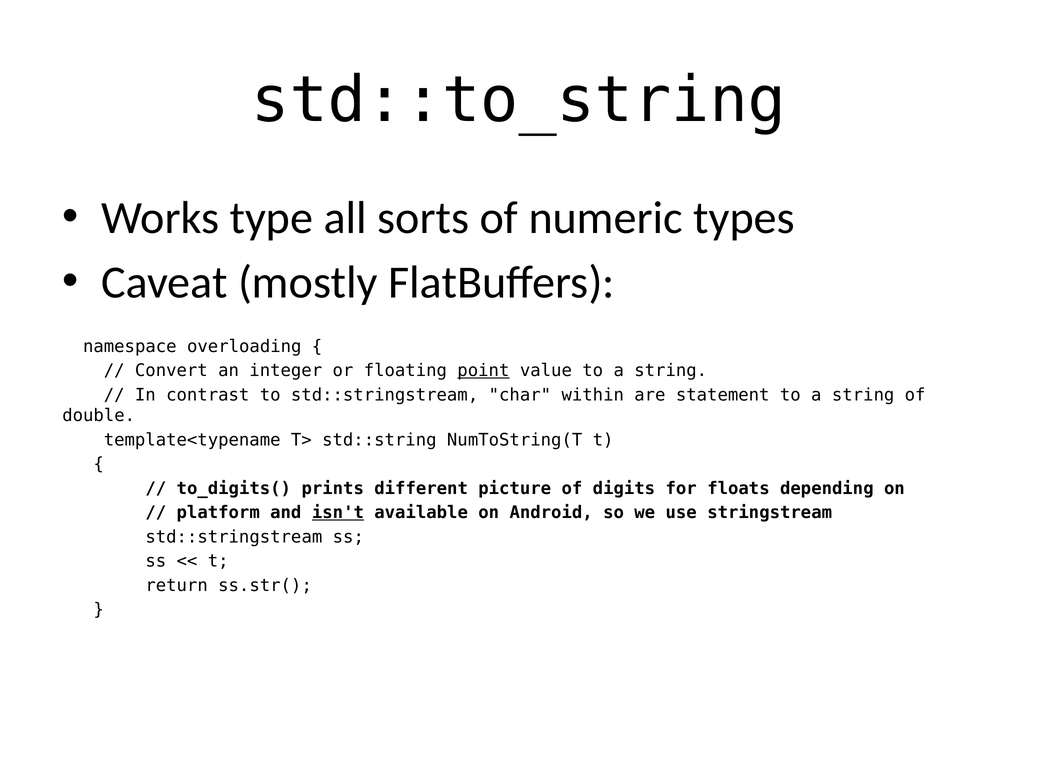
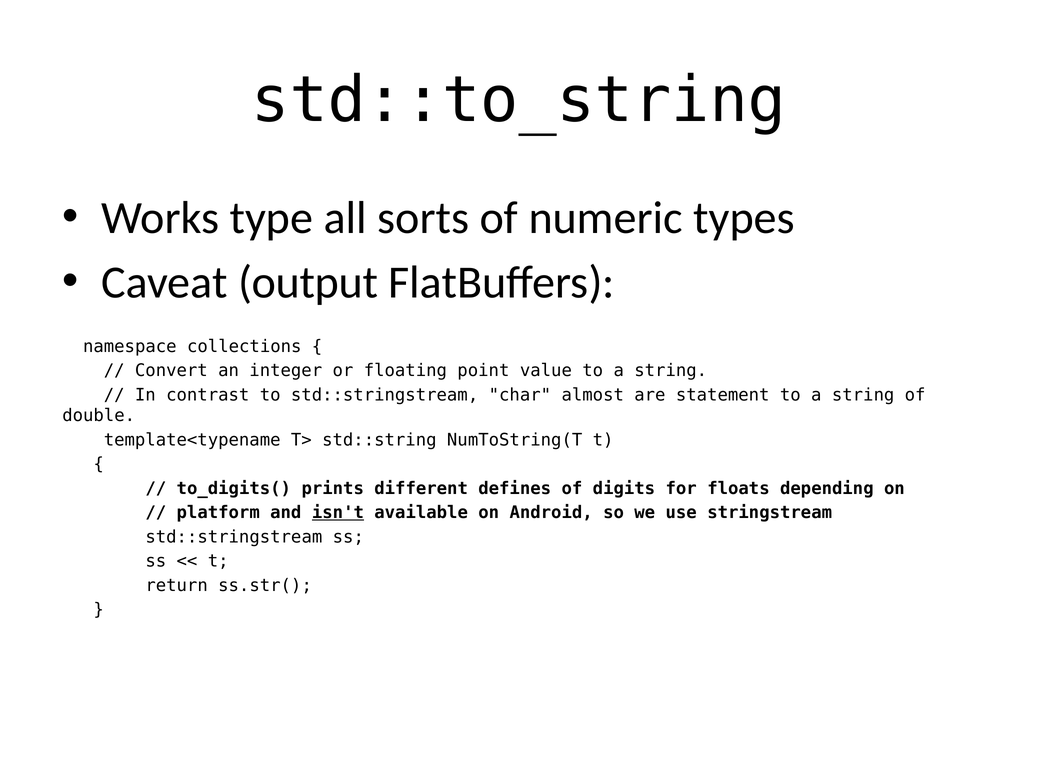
mostly: mostly -> output (308, 282)
overloading: overloading -> collections (244, 346)
point underline: present -> none (483, 370)
within: within -> almost (593, 395)
picture: picture -> defines (515, 488)
